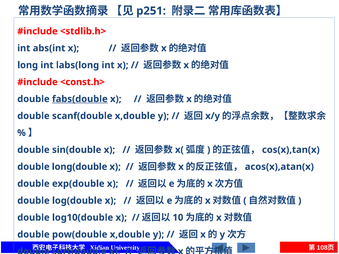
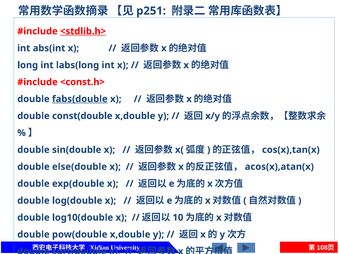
<stdlib.h> underline: none -> present (83, 31)
scanf(double: scanf(double -> const(double (82, 116)
long(double: long(double -> else(double (80, 167)
